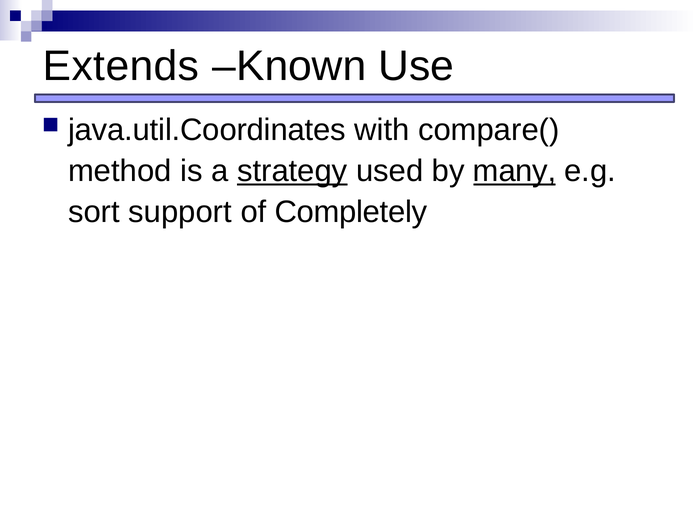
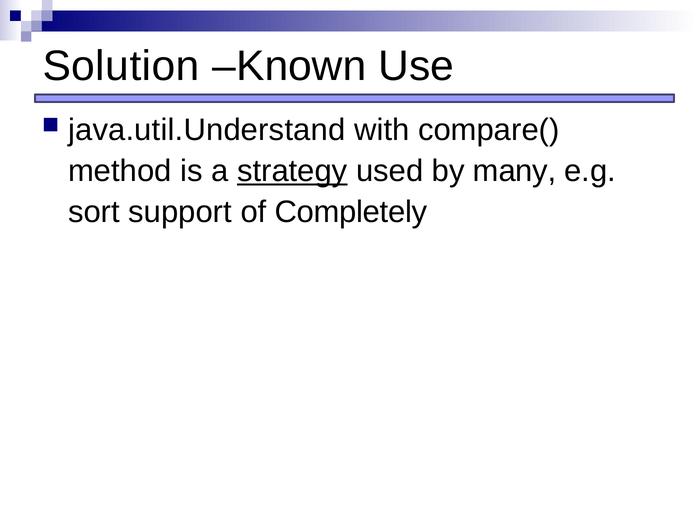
Extends: Extends -> Solution (121, 66)
java.util.Coordinates: java.util.Coordinates -> java.util.Understand (207, 130)
many underline: present -> none (515, 171)
